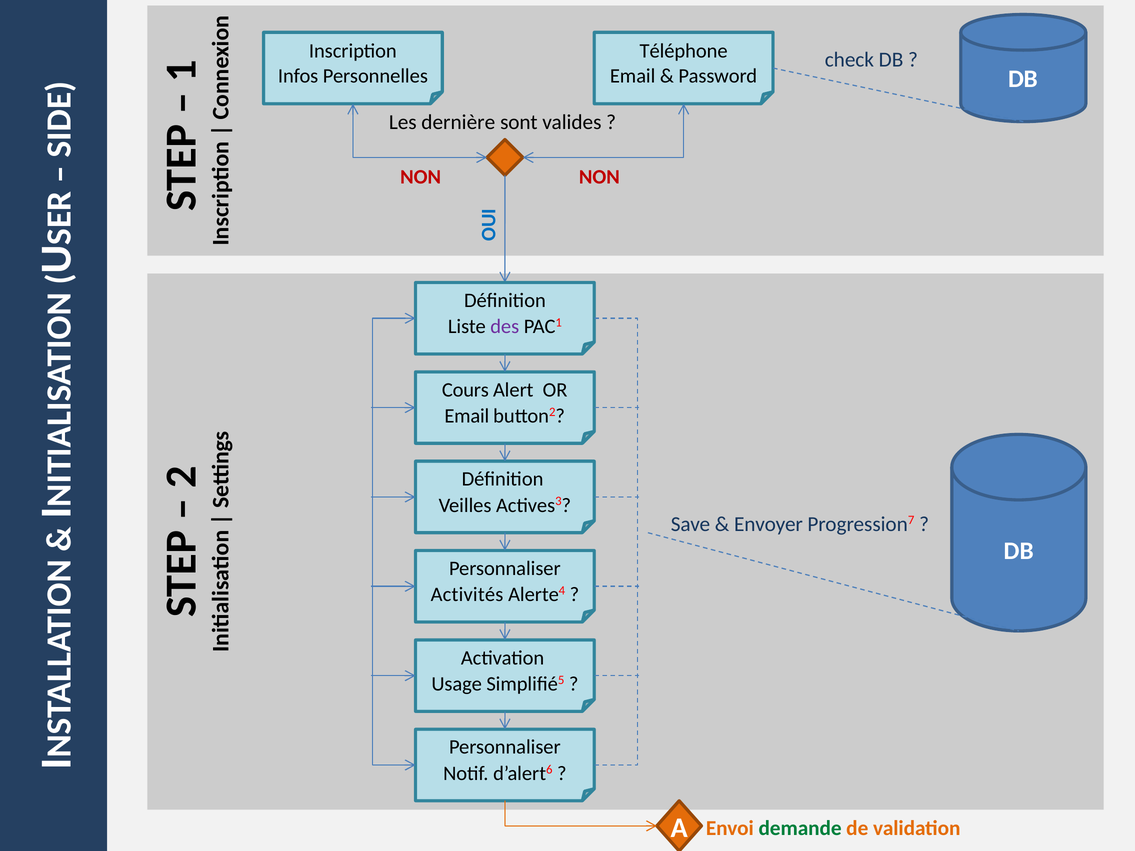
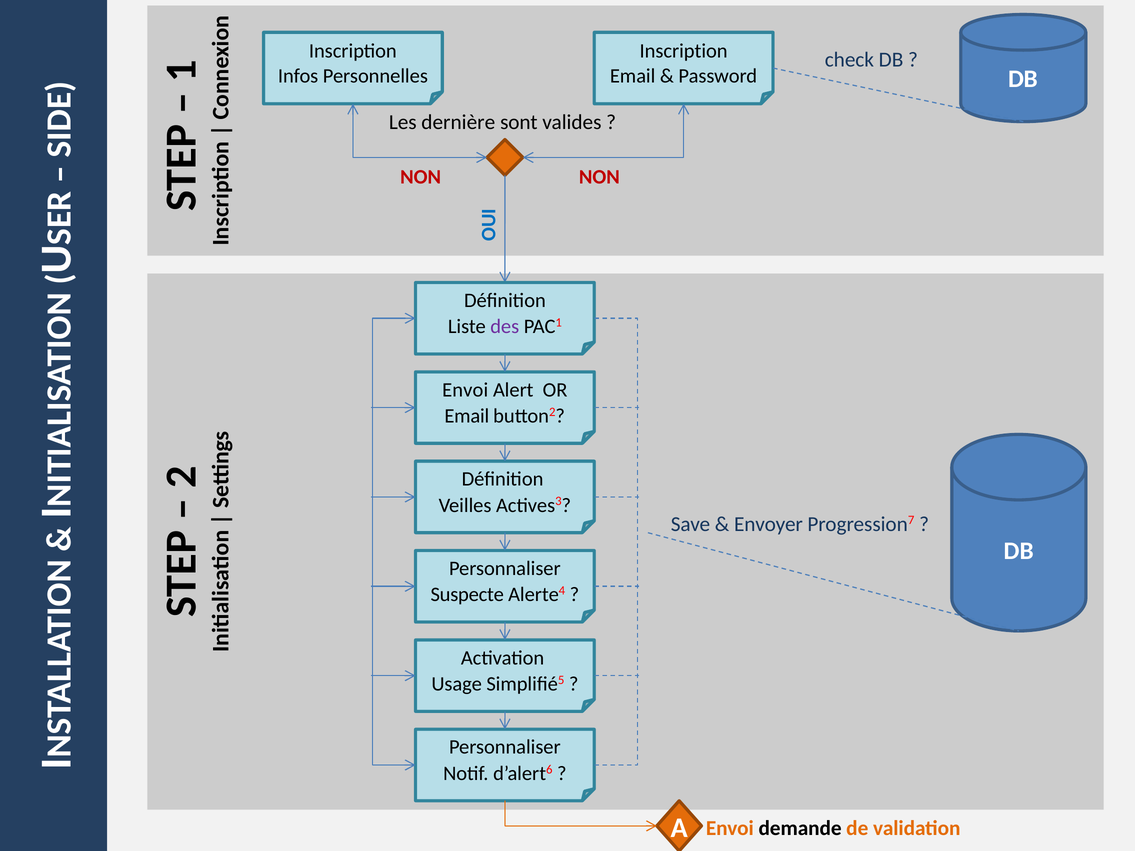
Téléphone: Téléphone -> Inscription (684, 51)
Cours: Cours -> Envoi (465, 390)
Activités: Activités -> Suspecte (467, 595)
demande colour: green -> black (800, 828)
